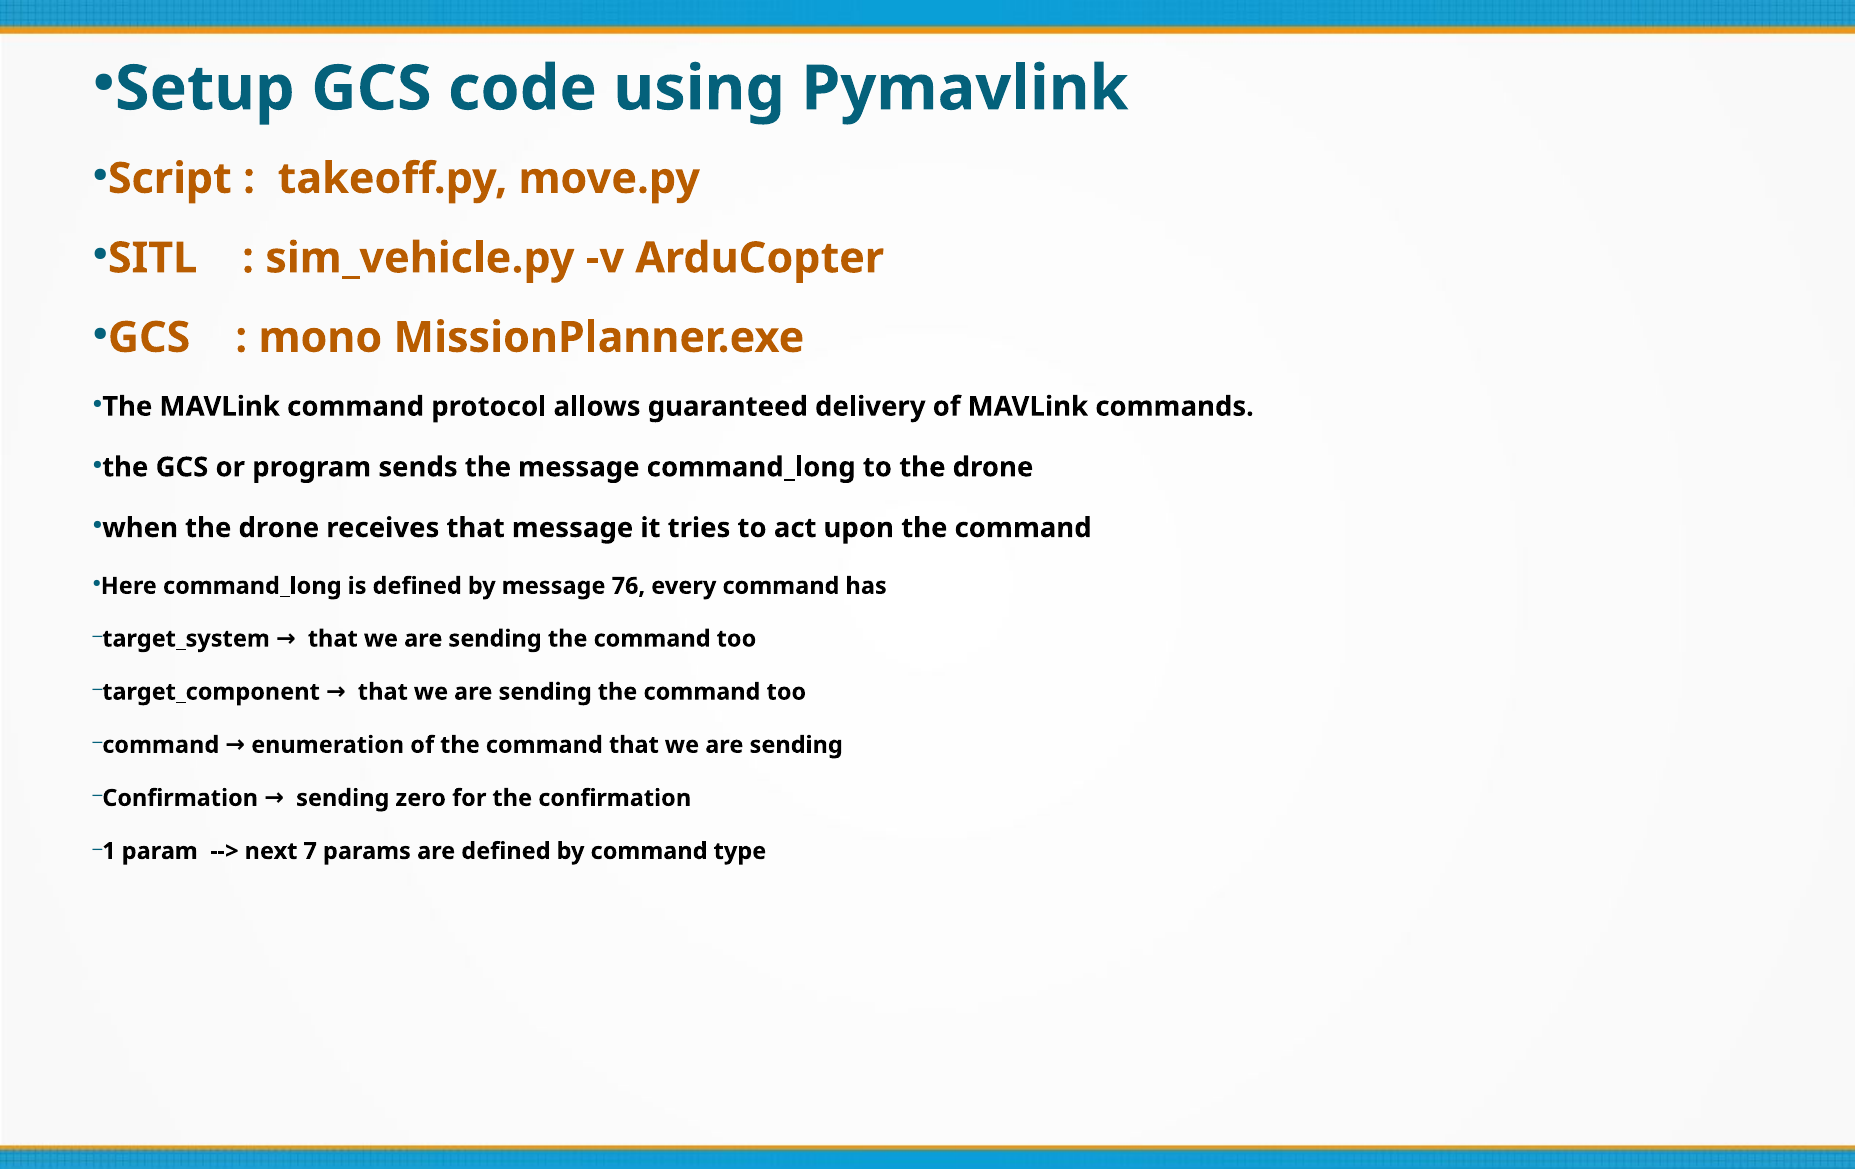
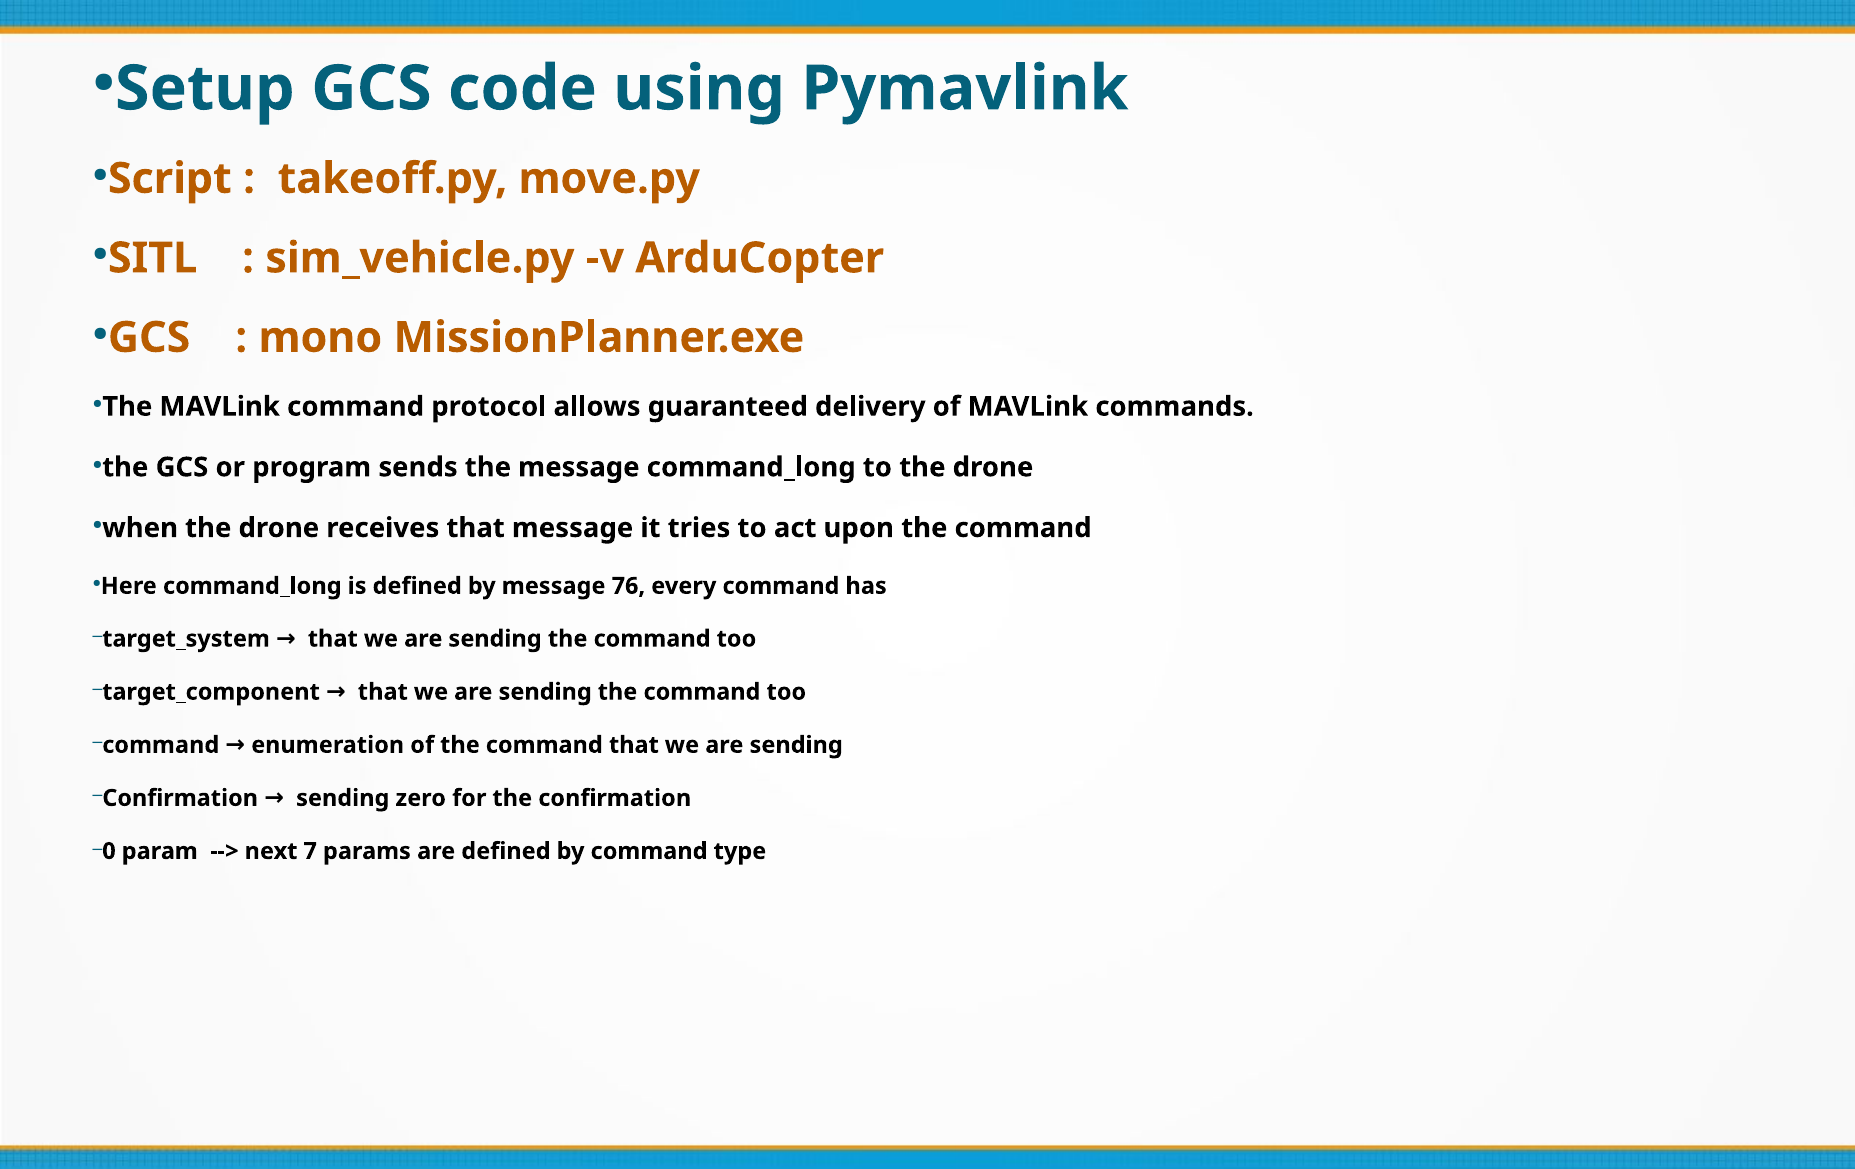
1: 1 -> 0 (109, 851)
